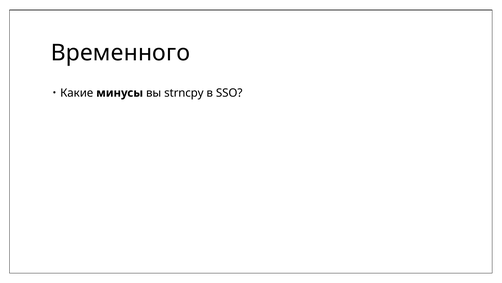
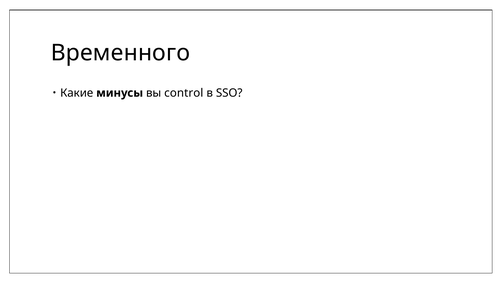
strncpy: strncpy -> control (184, 93)
